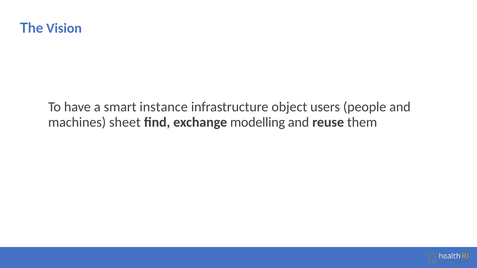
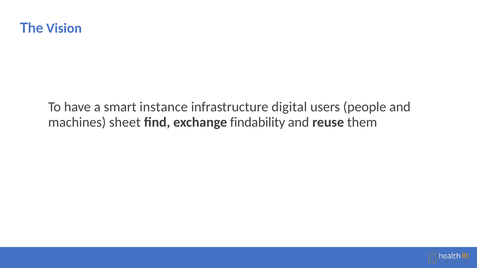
object: object -> digital (289, 107)
modelling: modelling -> findability (258, 122)
